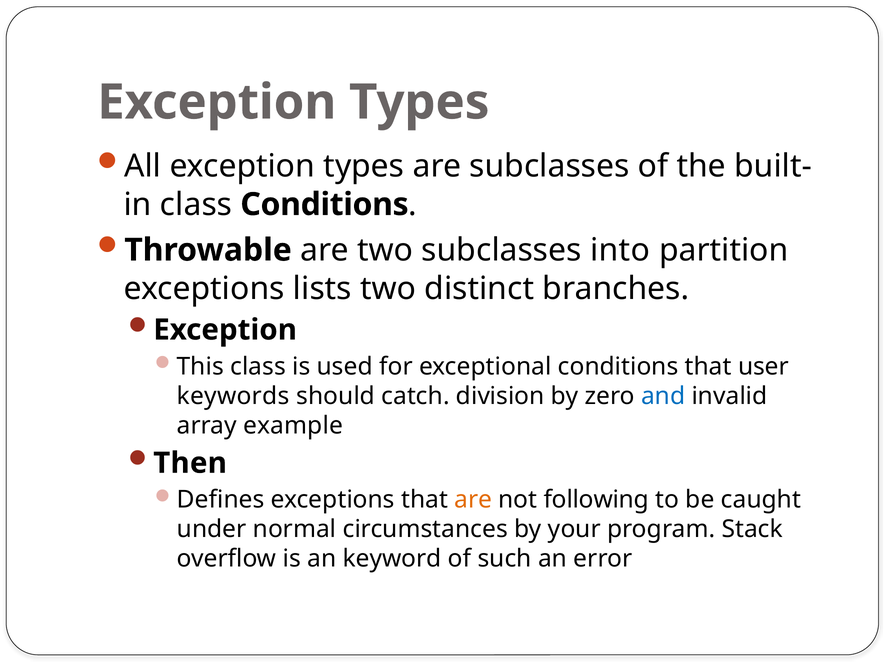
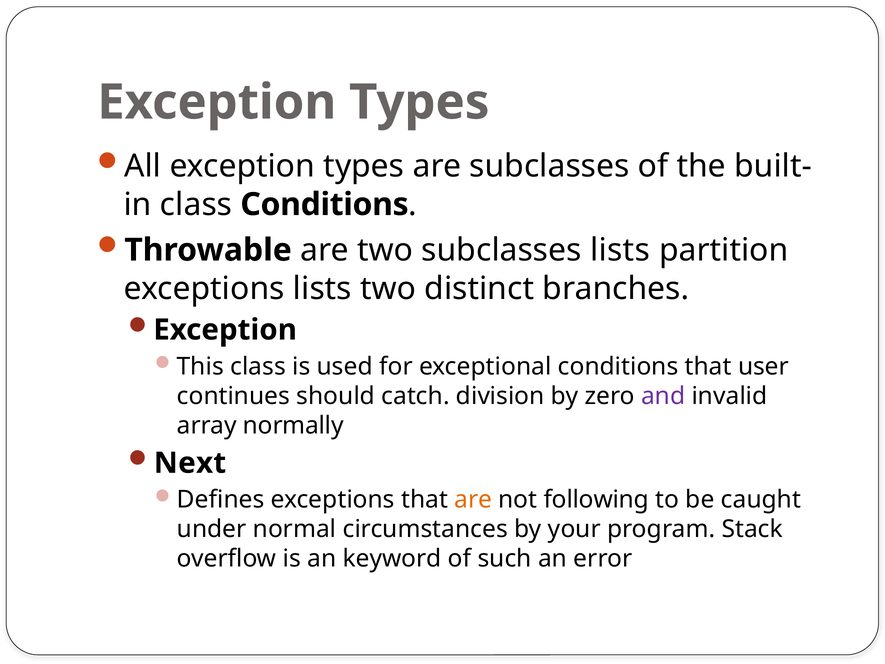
subclasses into: into -> lists (620, 250)
keywords: keywords -> continues (233, 396)
and colour: blue -> purple (663, 396)
example: example -> normally (293, 425)
Then: Then -> Next (190, 463)
